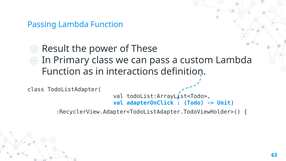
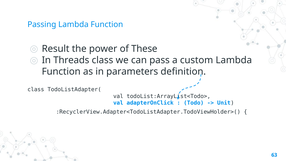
Primary: Primary -> Threads (71, 60)
interactions: interactions -> parameters (132, 72)
